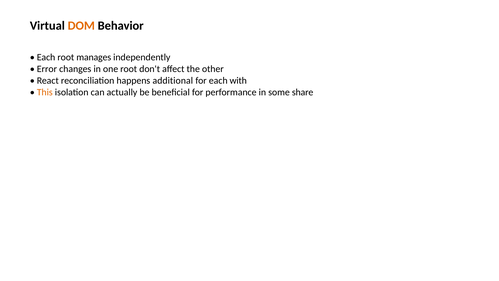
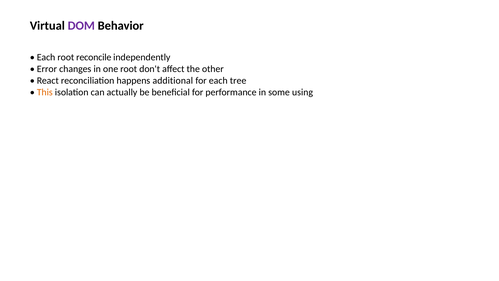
DOM colour: orange -> purple (81, 26)
manages: manages -> reconcile (94, 57)
with: with -> tree (238, 81)
share: share -> using (303, 92)
